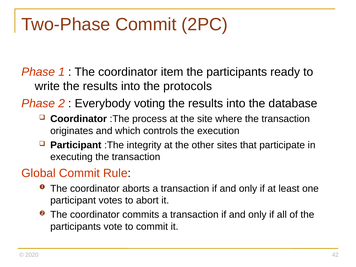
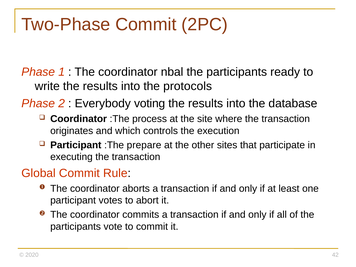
item: item -> nbal (172, 72)
integrity: integrity -> prepare (144, 145)
